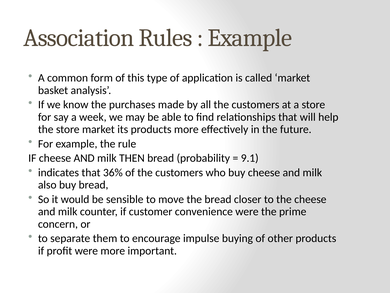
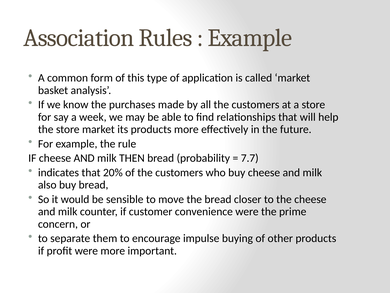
9.1: 9.1 -> 7.7 (250, 158)
36%: 36% -> 20% (113, 172)
